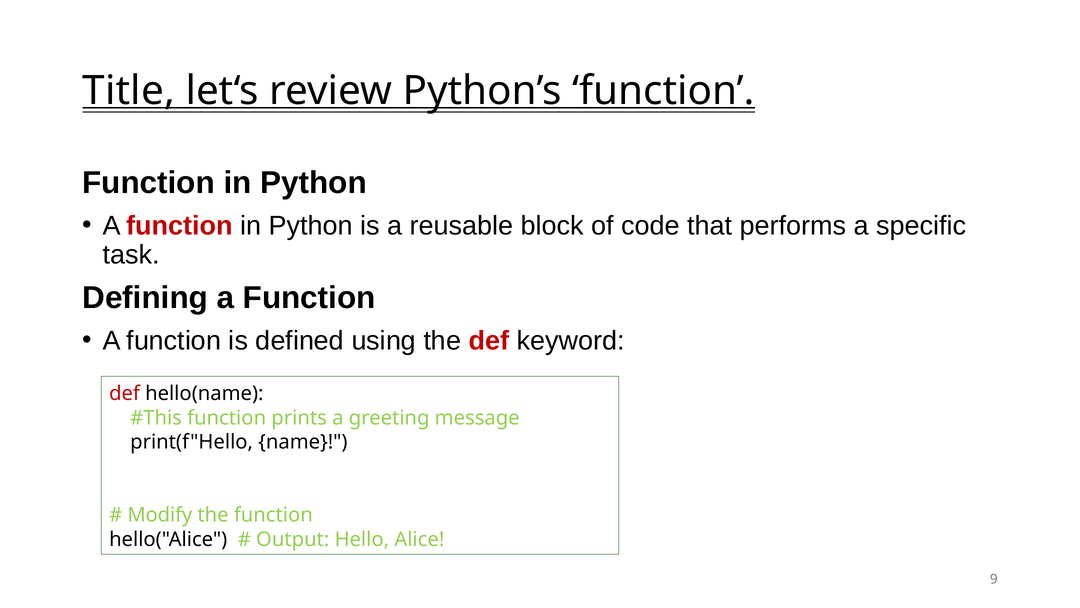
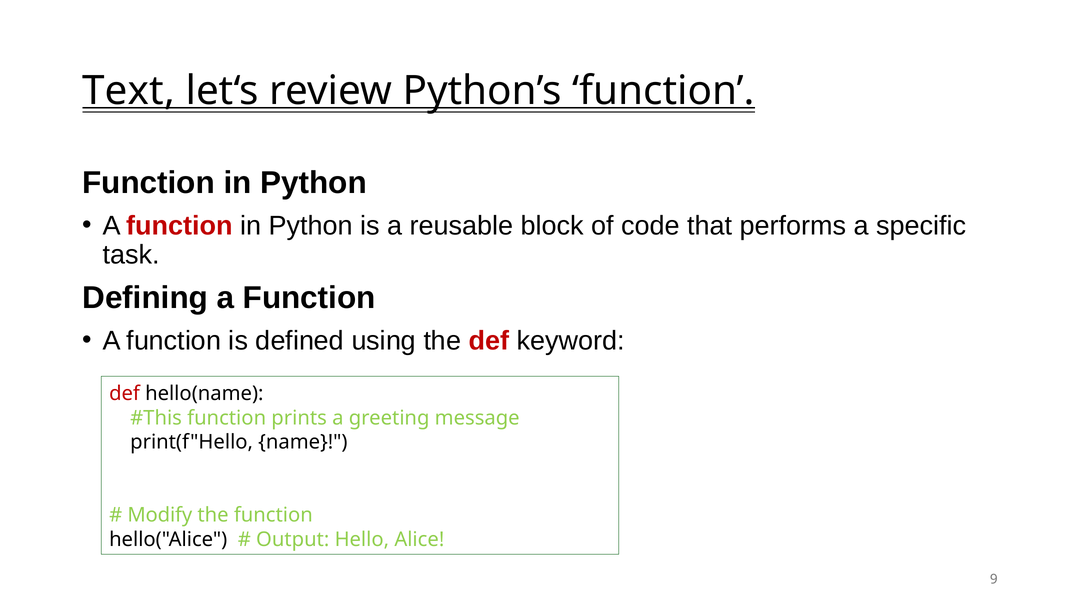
Title: Title -> Text (129, 91)
